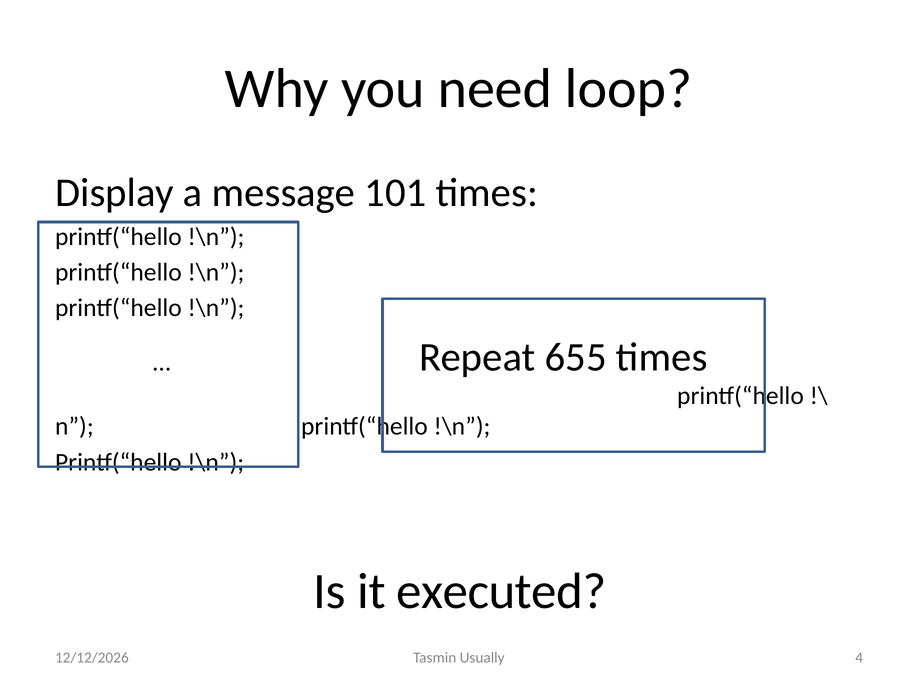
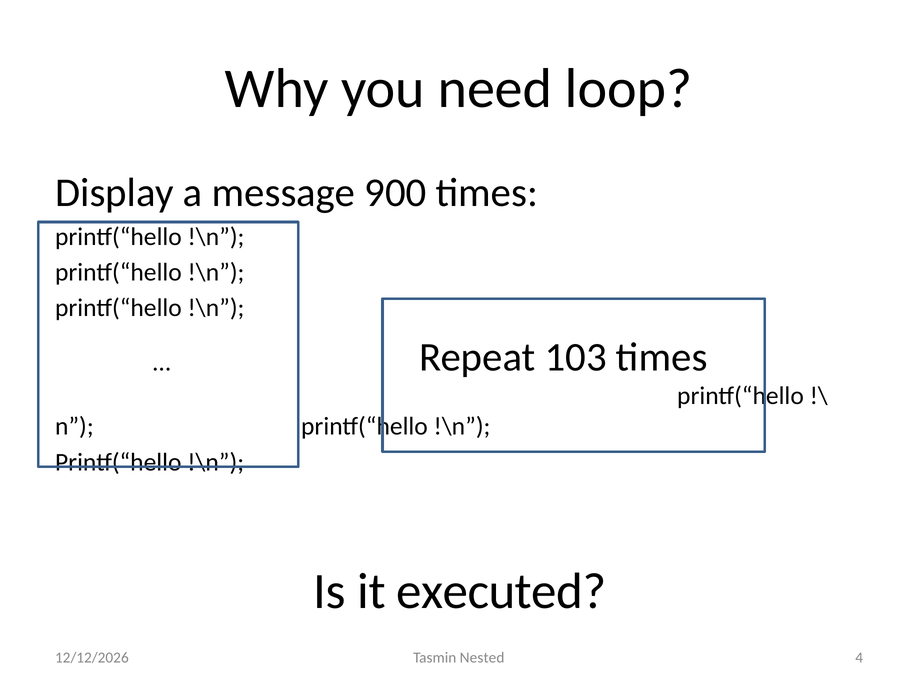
101: 101 -> 900 (395, 193)
655: 655 -> 103 (576, 357)
Usually: Usually -> Nested (482, 657)
